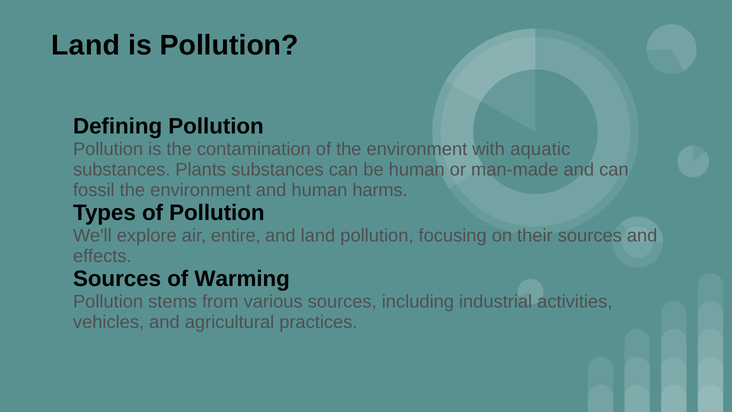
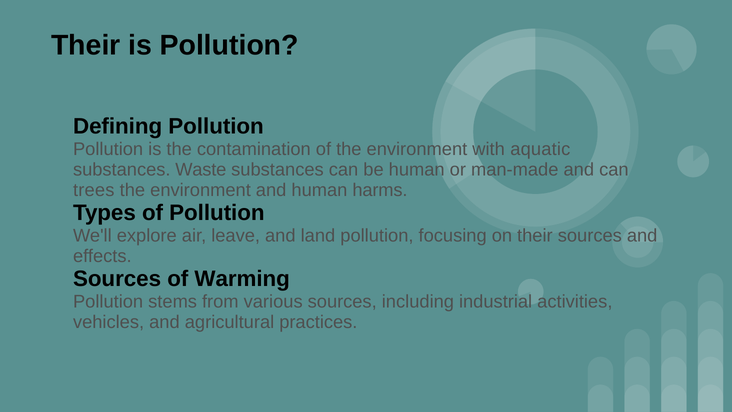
Land: Land -> Their (86, 46)
Plants: Plants -> Waste (201, 169)
fossil: fossil -> trees (94, 190)
entire: entire -> leave (236, 235)
